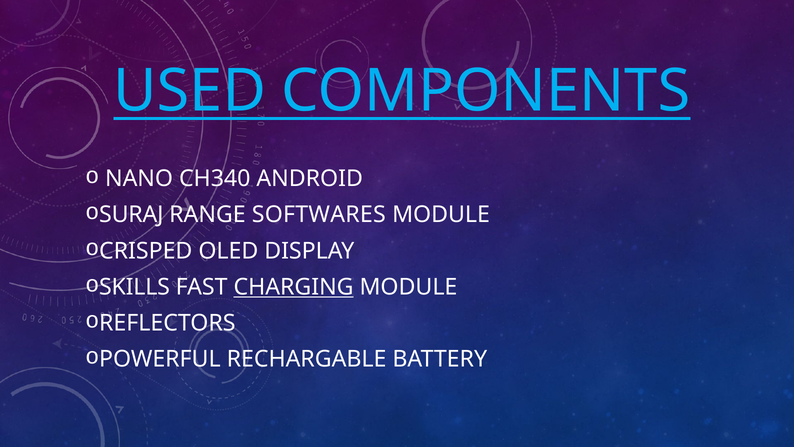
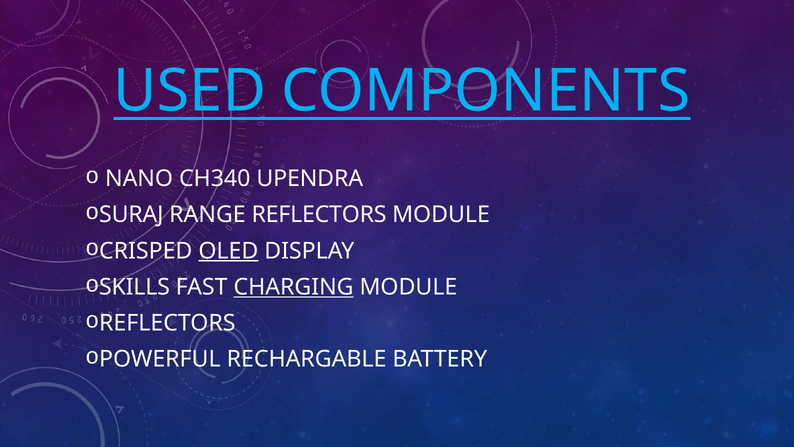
ANDROID: ANDROID -> UPENDRA (310, 179)
RANGE SOFTWARES: SOFTWARES -> REFLECTORS (319, 215)
OLED underline: none -> present (228, 251)
